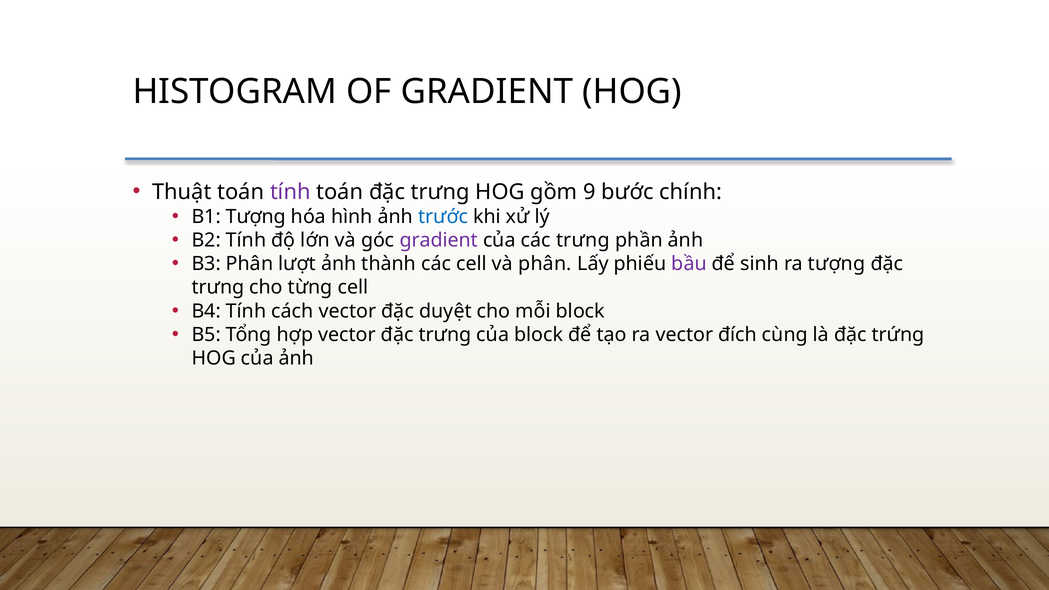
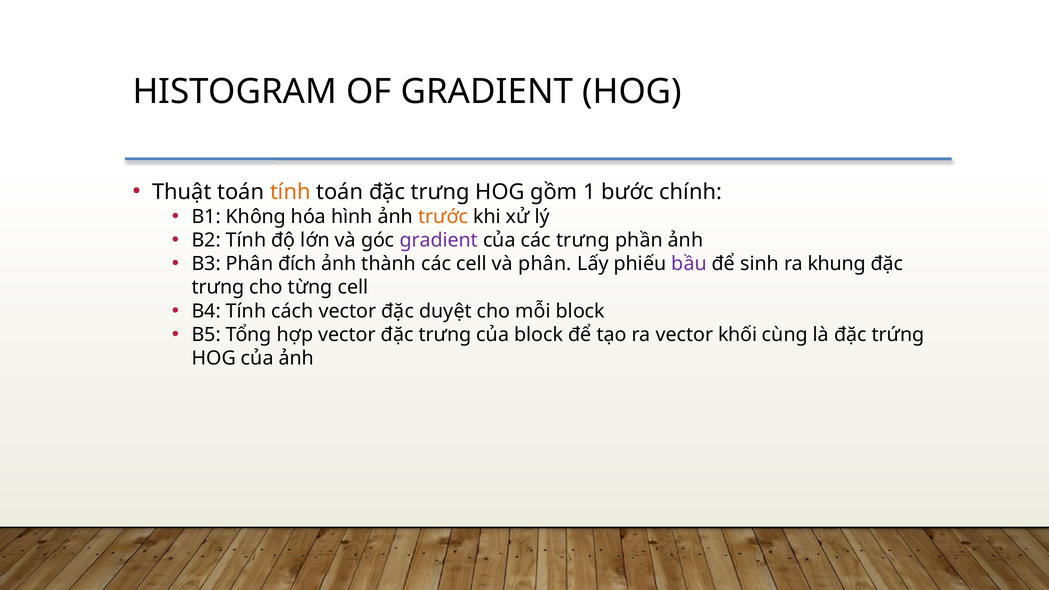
tính colour: purple -> orange (290, 192)
9: 9 -> 1 (589, 192)
B1 Tượng: Tượng -> Không (256, 217)
trước colour: blue -> orange (443, 217)
lượt: lượt -> đích (297, 264)
ra tượng: tượng -> khung (837, 264)
đích: đích -> khối (738, 335)
